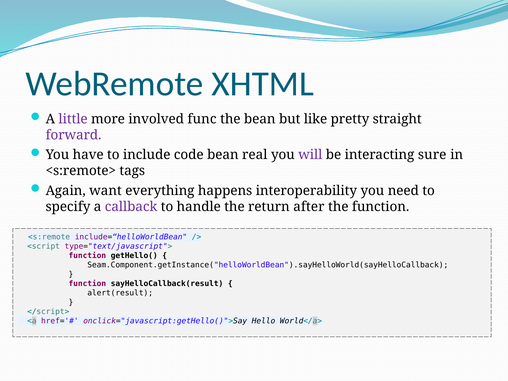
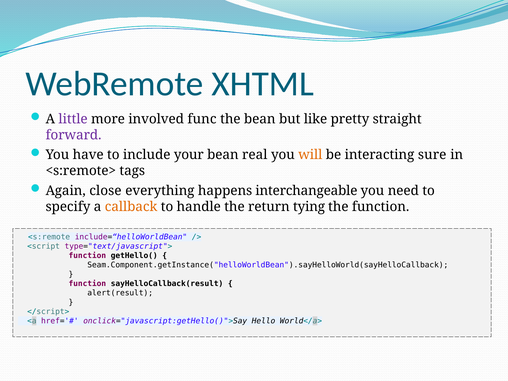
code: code -> your (189, 155)
will colour: purple -> orange (310, 155)
want: want -> close (105, 191)
interoperability: interoperability -> interchangeable (306, 191)
callback colour: purple -> orange (131, 207)
after: after -> tying (309, 207)
